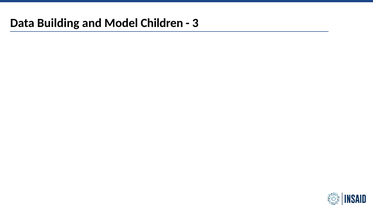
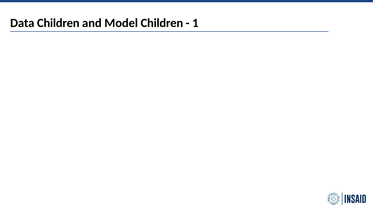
Data Building: Building -> Children (58, 23)
3: 3 -> 1 (195, 23)
